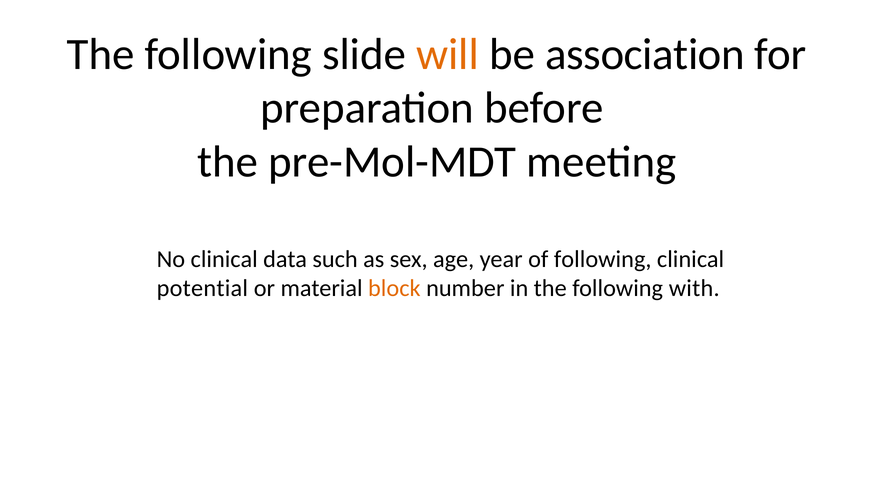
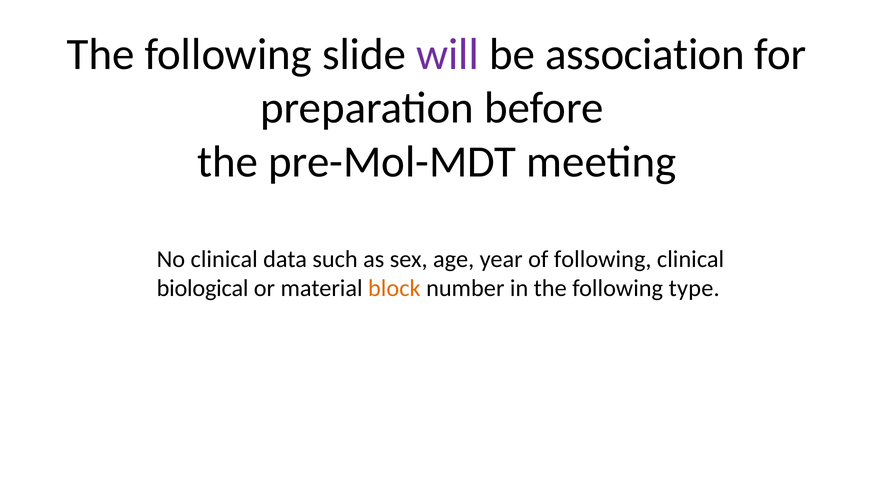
will colour: orange -> purple (448, 54)
potential: potential -> biological (203, 289)
with: with -> type (694, 289)
